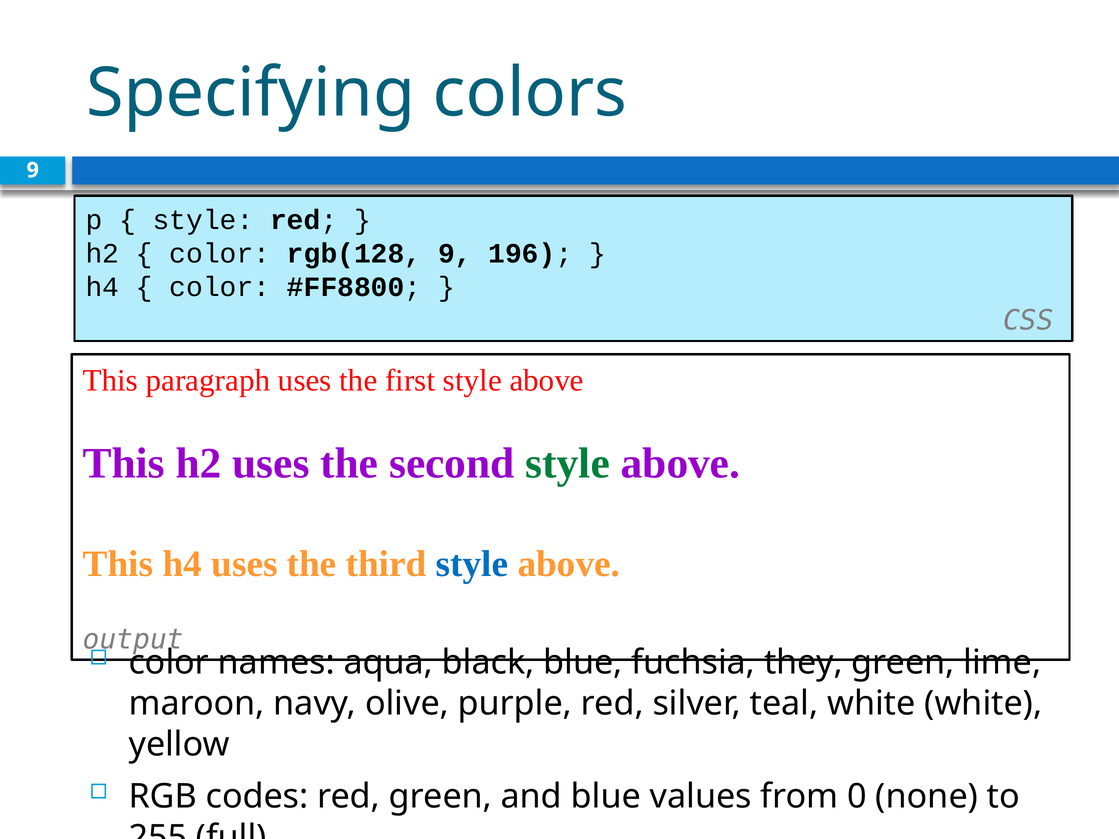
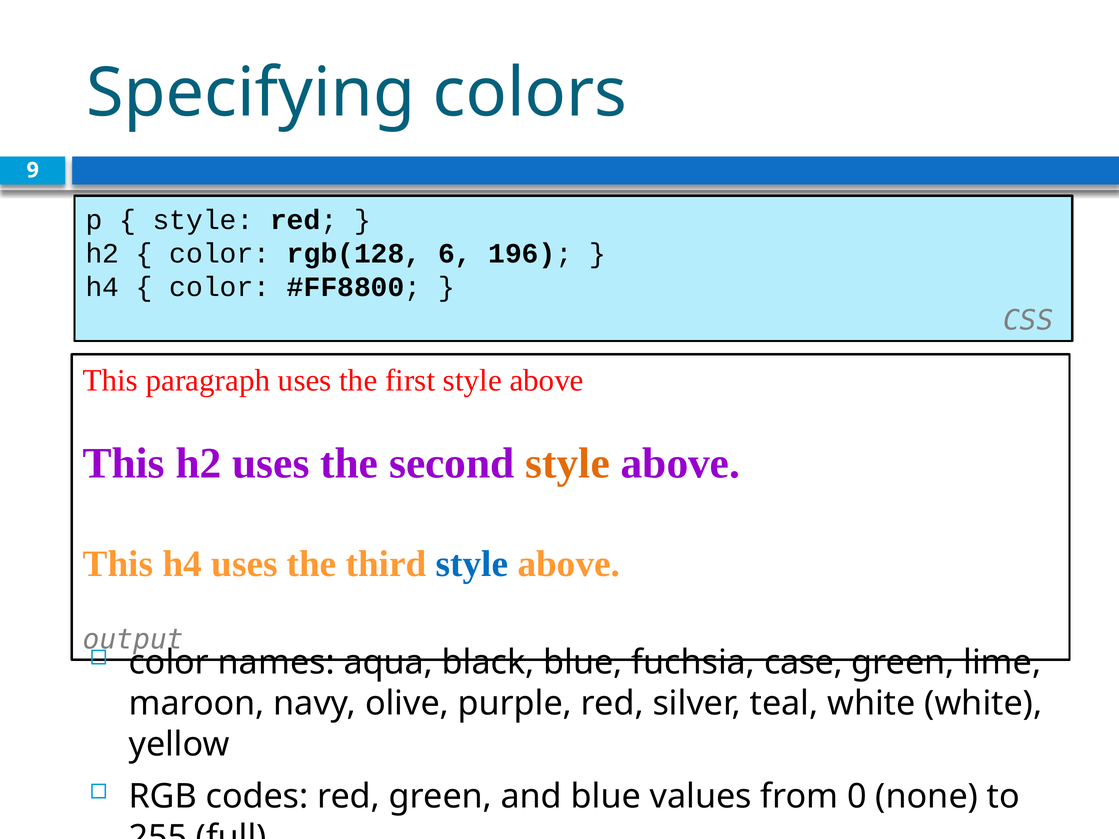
rgb(128 9: 9 -> 6 (455, 254)
style colour: green -> orange (568, 464)
they: they -> case (804, 663)
